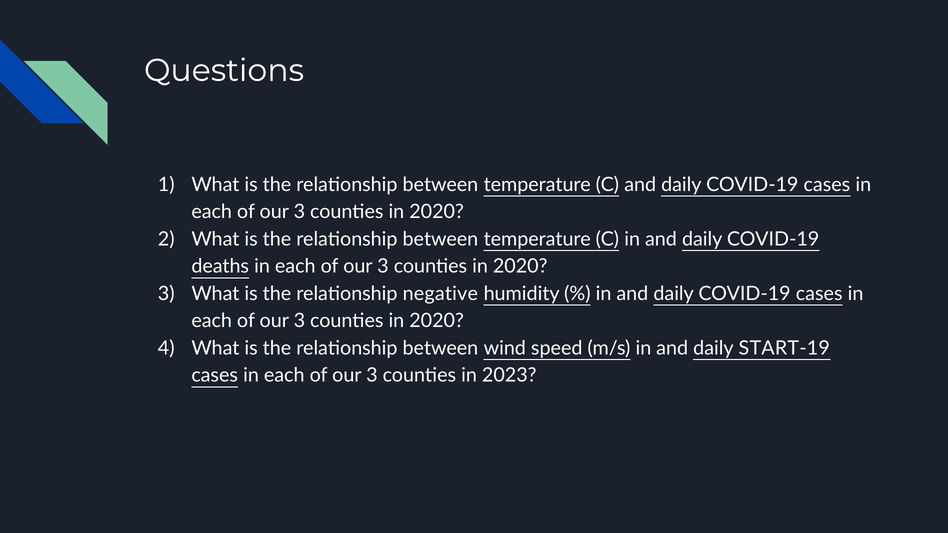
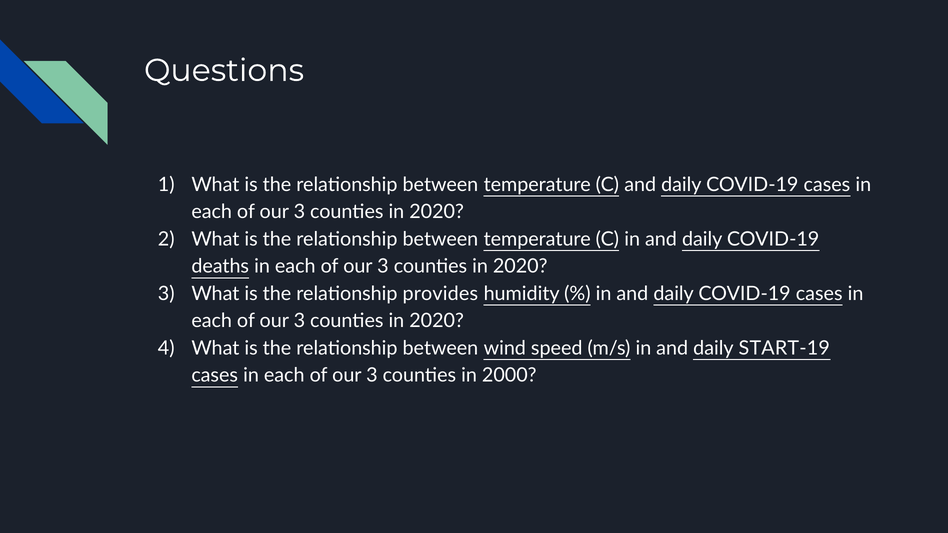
negative: negative -> provides (440, 294)
2023: 2023 -> 2000 (509, 375)
